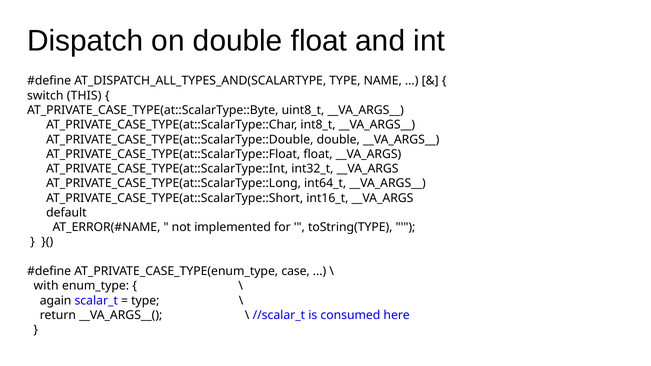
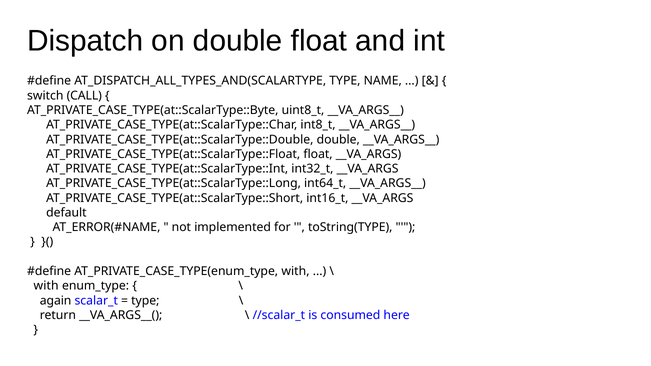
THIS: THIS -> CALL (84, 96)
AT_PRIVATE_CASE_TYPE(enum_type case: case -> with (295, 271)
